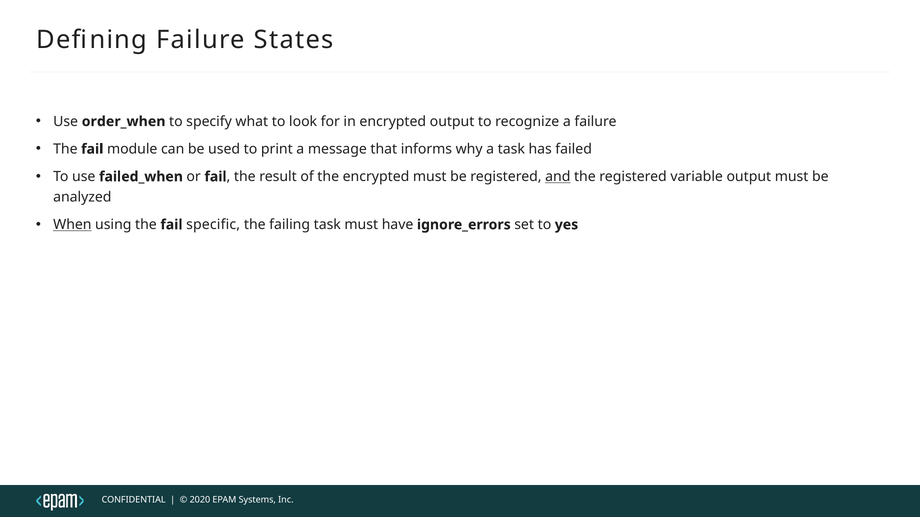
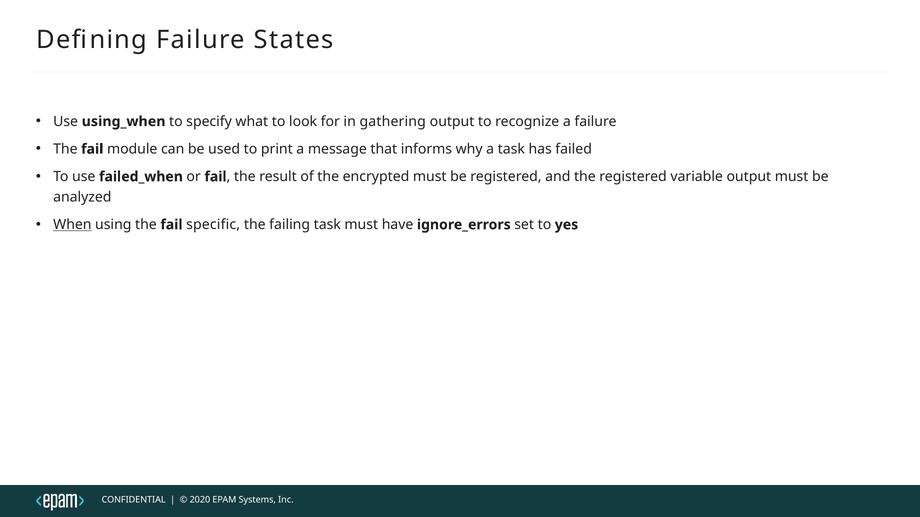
order_when: order_when -> using_when (124, 122)
in encrypted: encrypted -> gathering (393, 122)
and underline: present -> none (558, 177)
